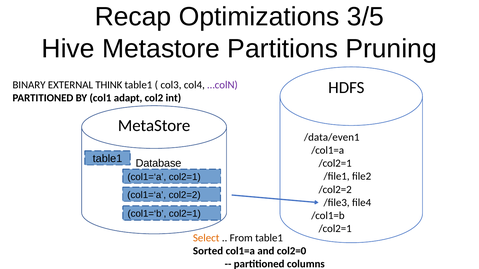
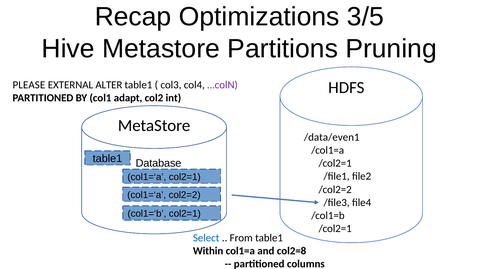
BINARY: BINARY -> PLEASE (29, 85)
THINK: THINK -> ALTER (109, 85)
Select colour: orange -> blue (206, 238)
Sorted: Sorted -> Within (208, 251)
col2=0: col2=0 -> col2=8 (292, 251)
